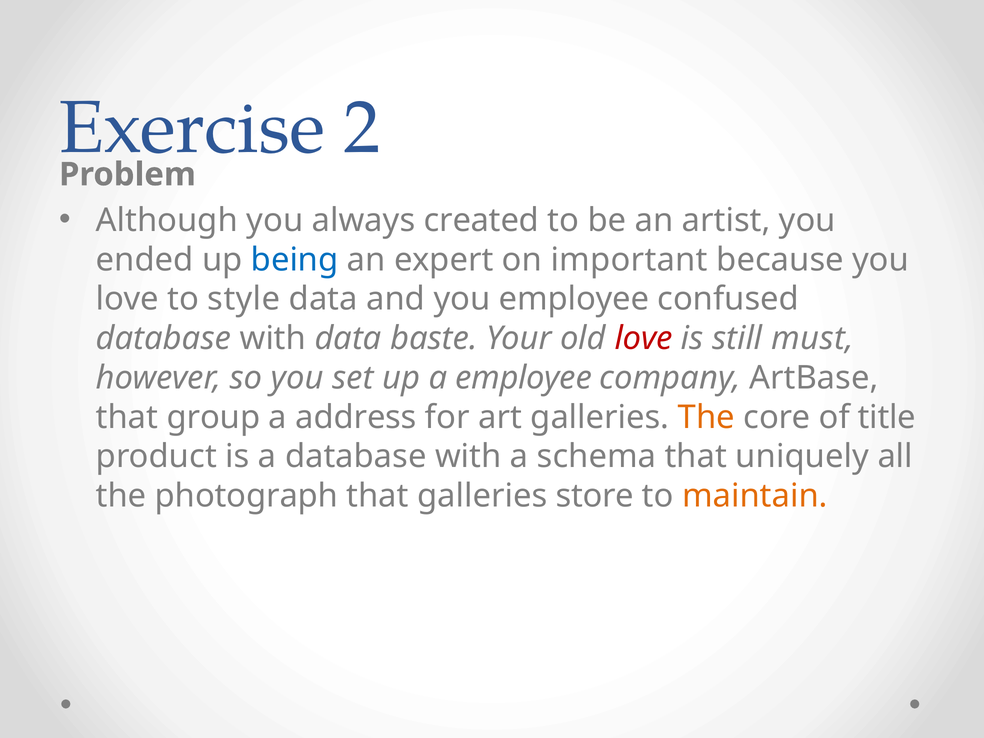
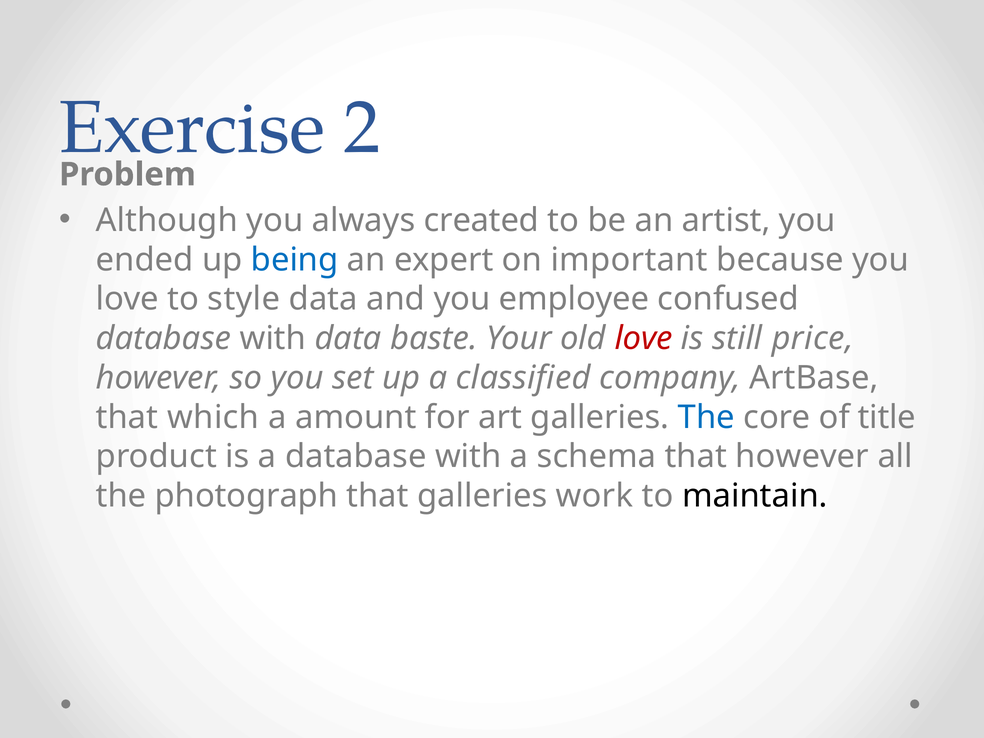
must: must -> price (813, 338)
a employee: employee -> classified (523, 378)
group: group -> which (213, 417)
address: address -> amount (356, 417)
The colour: orange -> blue (706, 417)
that uniquely: uniquely -> however (802, 457)
store: store -> work (595, 496)
maintain colour: orange -> black (755, 496)
